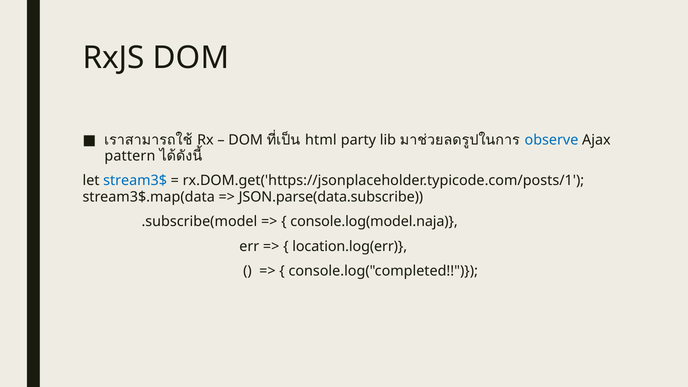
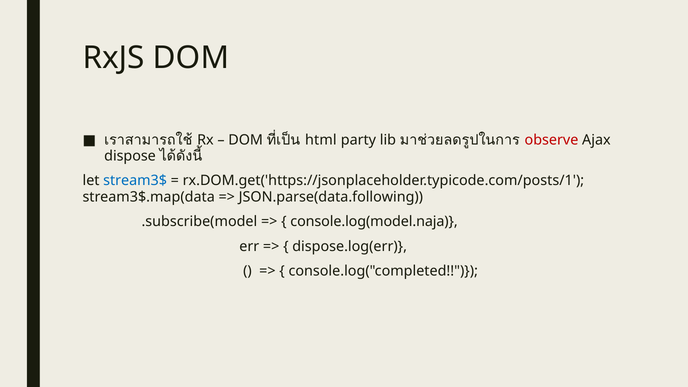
observe colour: blue -> red (551, 140)
pattern: pattern -> dispose (130, 156)
JSON.parse(data.subscribe: JSON.parse(data.subscribe -> JSON.parse(data.following (331, 197)
location.log(err: location.log(err -> dispose.log(err (350, 246)
